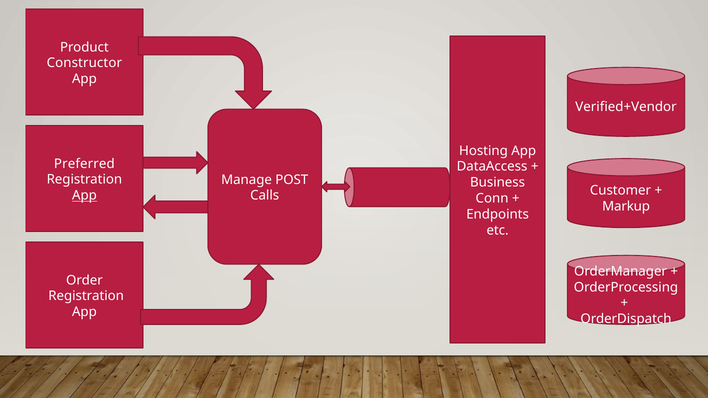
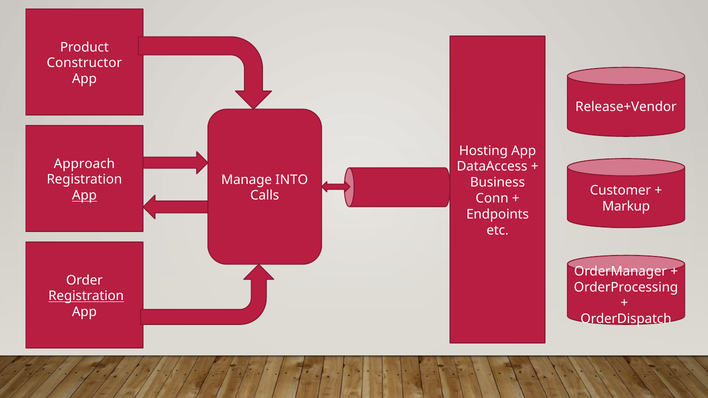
Verified+Vendor: Verified+Vendor -> Release+Vendor (626, 107)
Preferred: Preferred -> Approach (84, 164)
POST: POST -> INTO (292, 180)
Registration underline: none -> present (86, 296)
